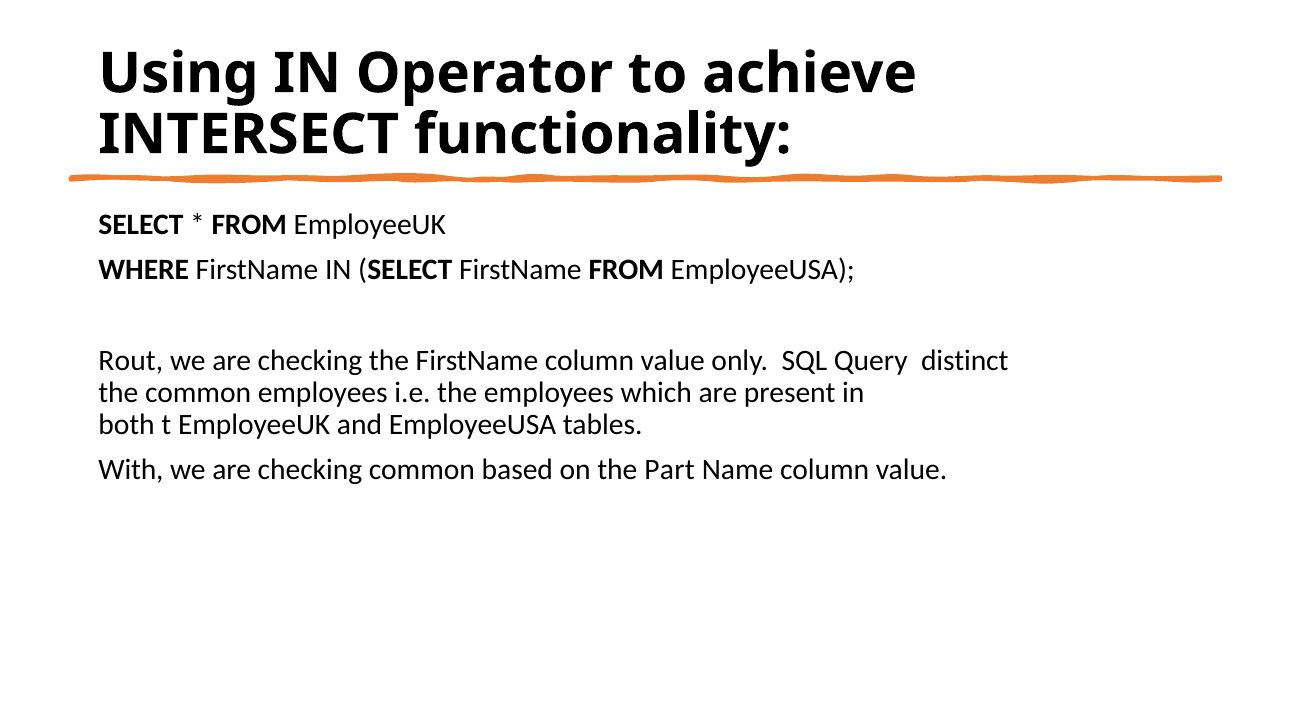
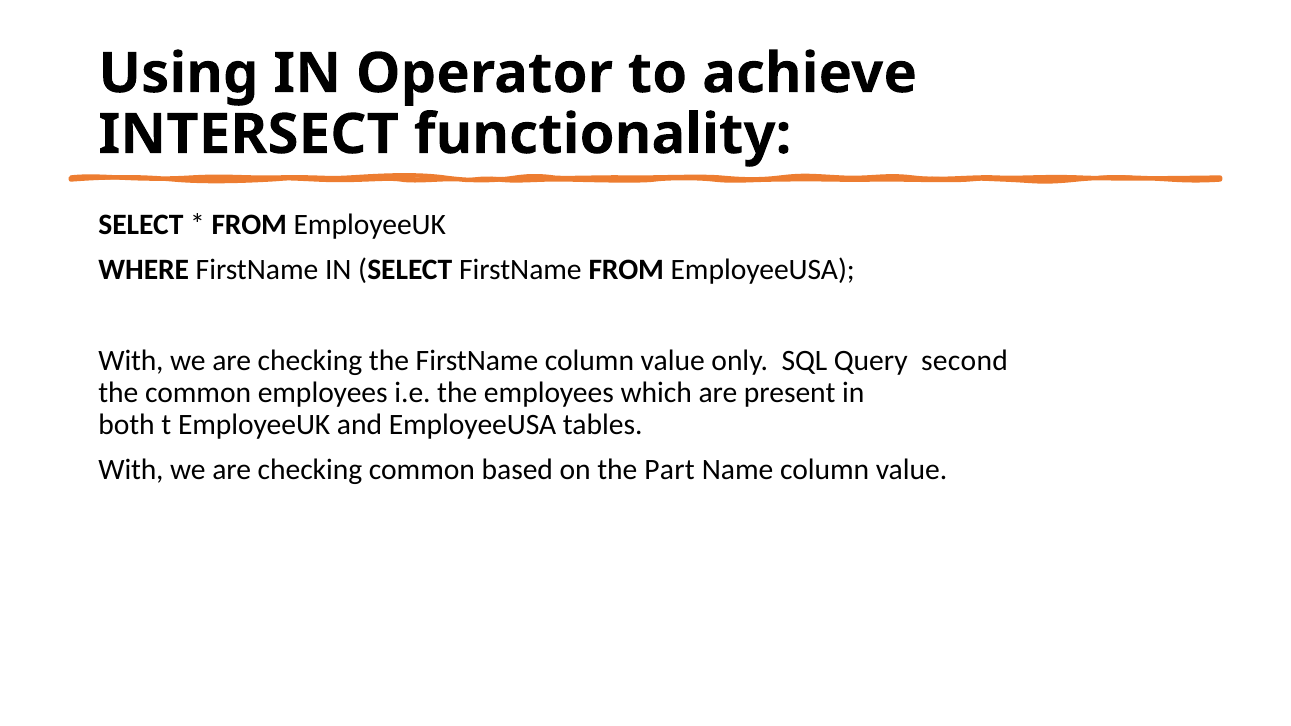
Rout: Rout -> With (131, 361)
distinct: distinct -> second (965, 361)
